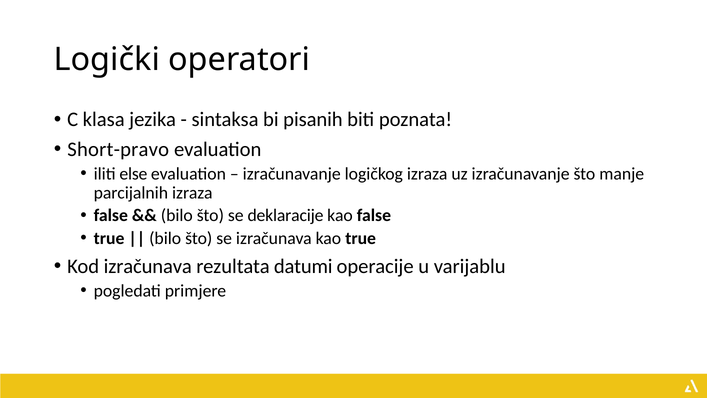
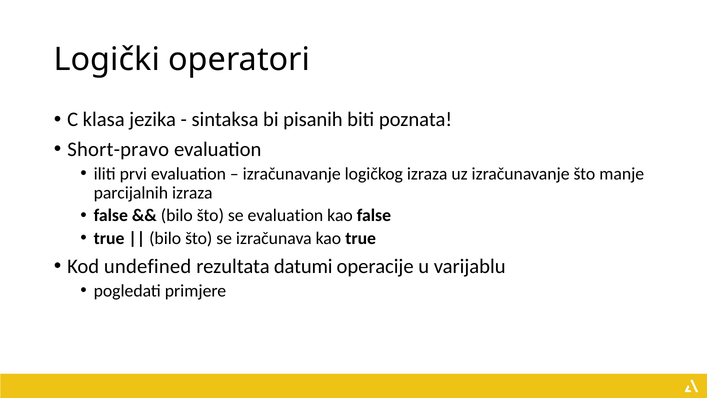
else: else -> prvi (133, 174)
se deklaracije: deklaracije -> evaluation (285, 215)
Kod izračunava: izračunava -> undefined (148, 266)
